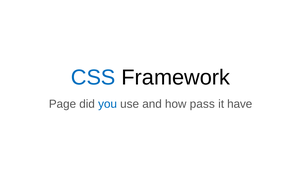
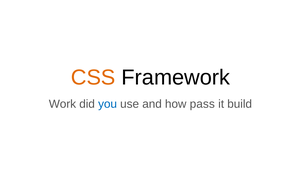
CSS colour: blue -> orange (93, 78)
Page: Page -> Work (62, 104)
have: have -> build (240, 104)
